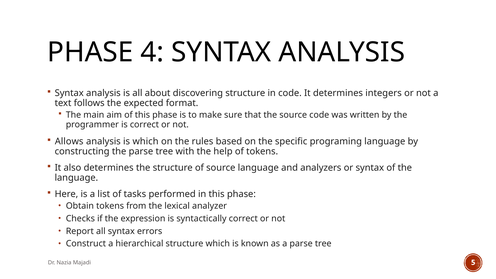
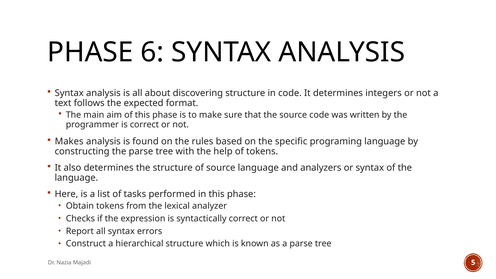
4: 4 -> 6 (152, 52)
Allows: Allows -> Makes (69, 142)
is which: which -> found (146, 142)
